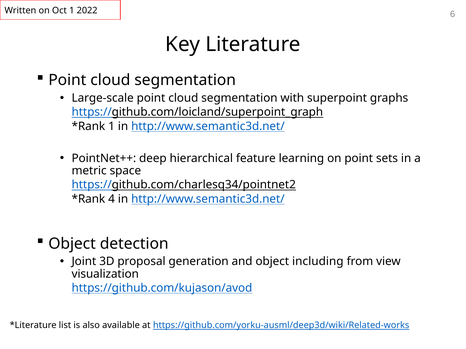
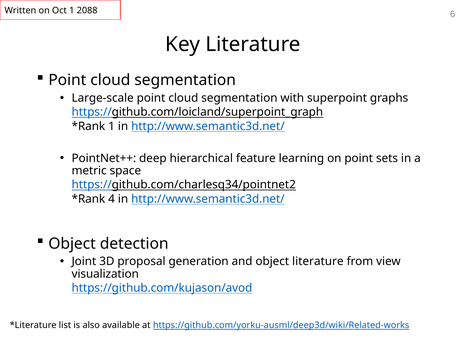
2022: 2022 -> 2088 (87, 10)
object including: including -> literature (318, 262)
